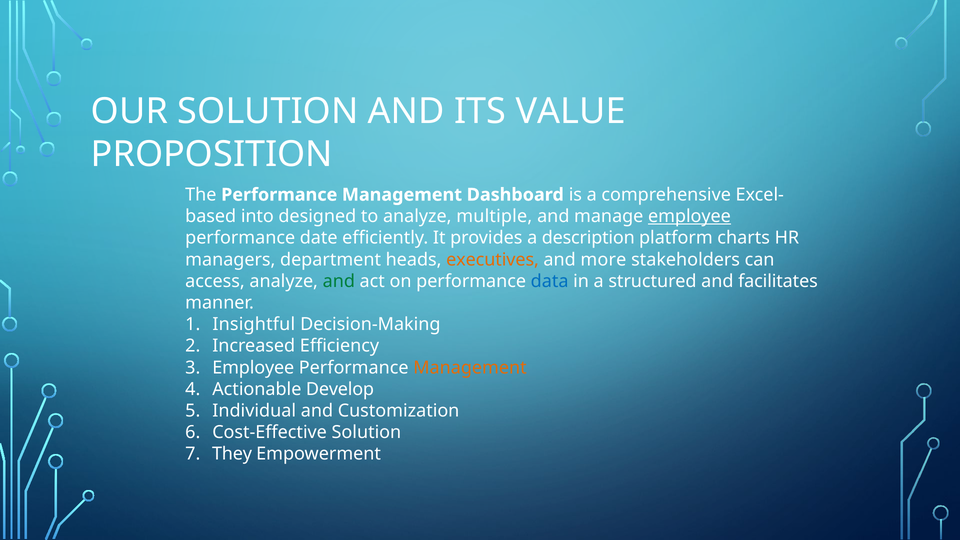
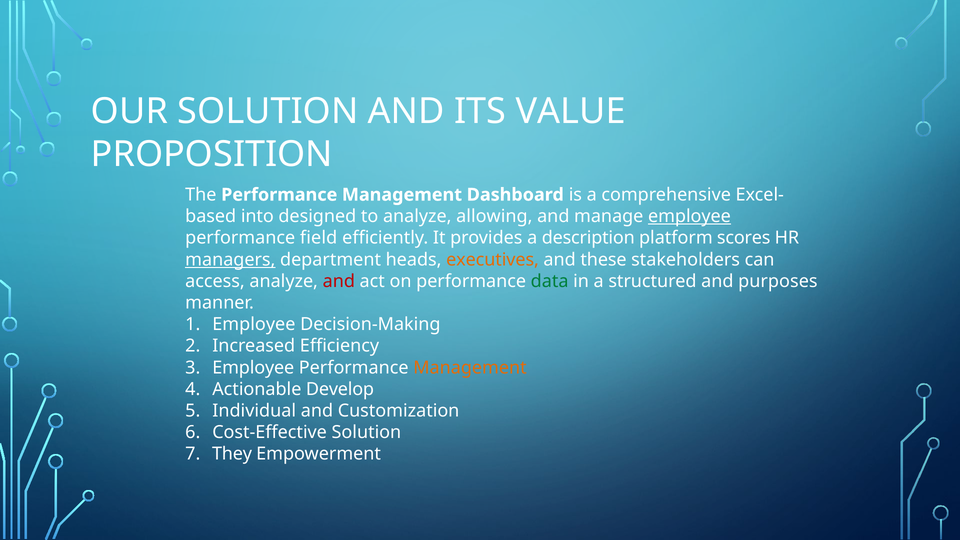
multiple: multiple -> allowing (494, 216)
date: date -> field (319, 238)
charts: charts -> scores (744, 238)
managers underline: none -> present (230, 260)
more: more -> these (604, 260)
and colour: green -> red (339, 281)
data colour: blue -> green (550, 281)
facilitates: facilitates -> purposes (778, 281)
Insightful: Insightful -> Employee (254, 324)
